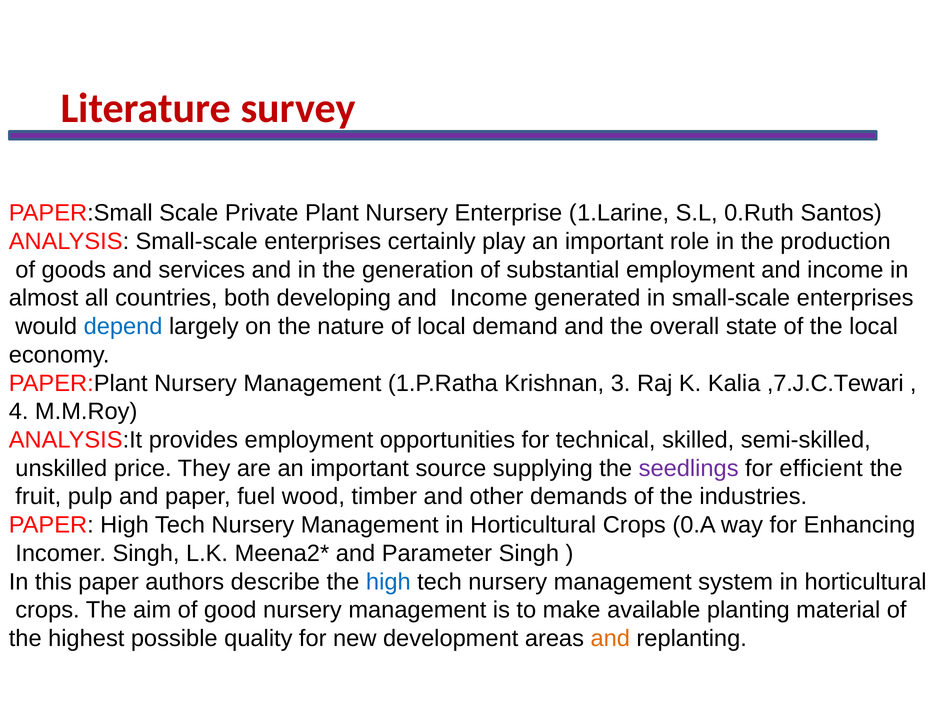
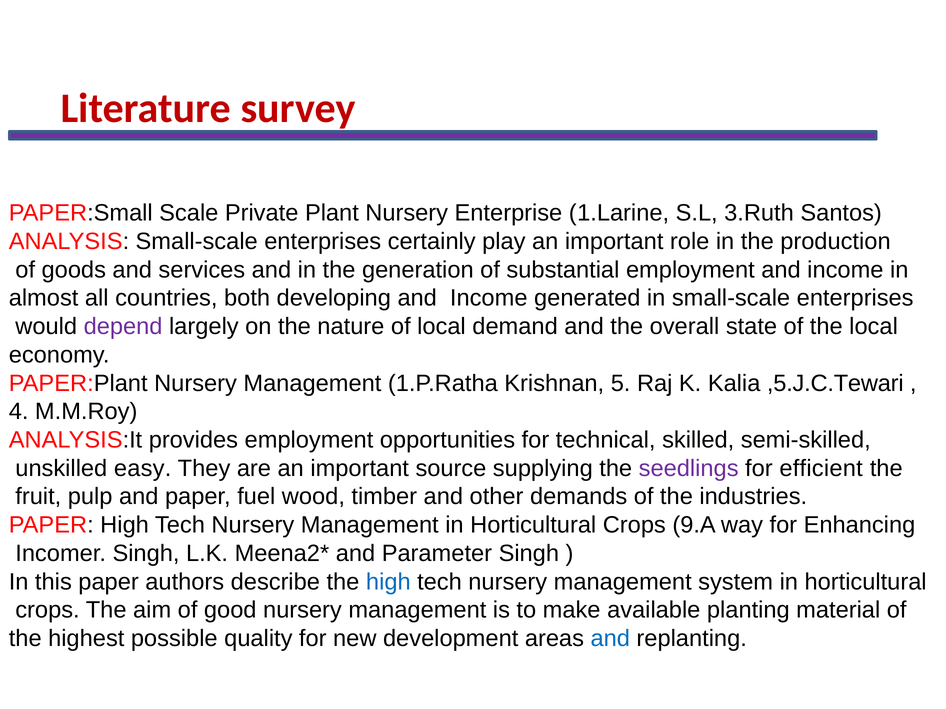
0.Ruth: 0.Ruth -> 3.Ruth (759, 213)
depend colour: blue -> purple (123, 327)
3: 3 -> 5 (621, 384)
,7.J.C.Tewari: ,7.J.C.Tewari -> ,5.J.C.Tewari (835, 384)
price: price -> easy (143, 469)
0.A: 0.A -> 9.A (694, 525)
and colour: orange -> blue (610, 639)
